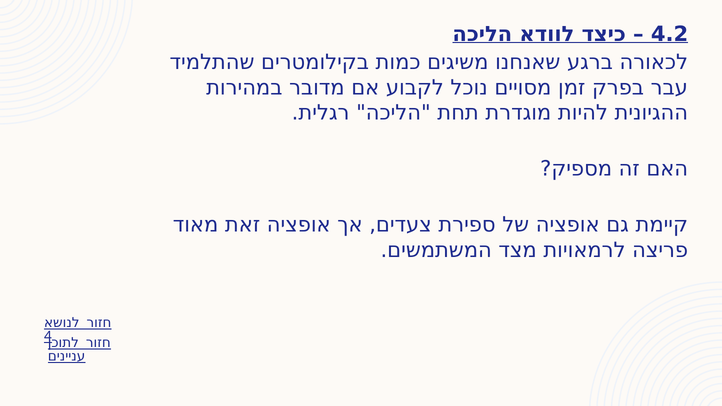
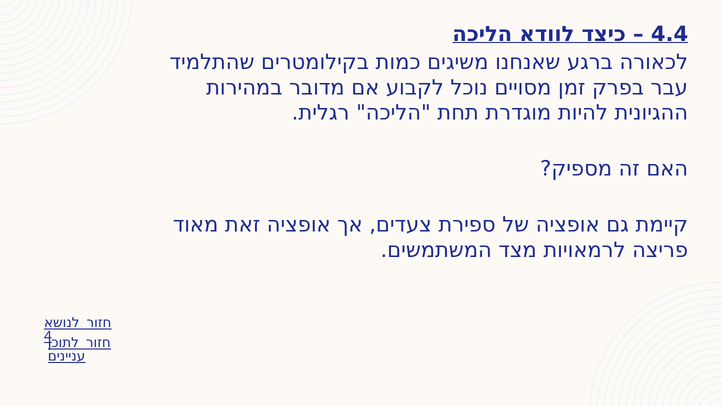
4.2: 4.2 -> 4.4 (670, 34)
